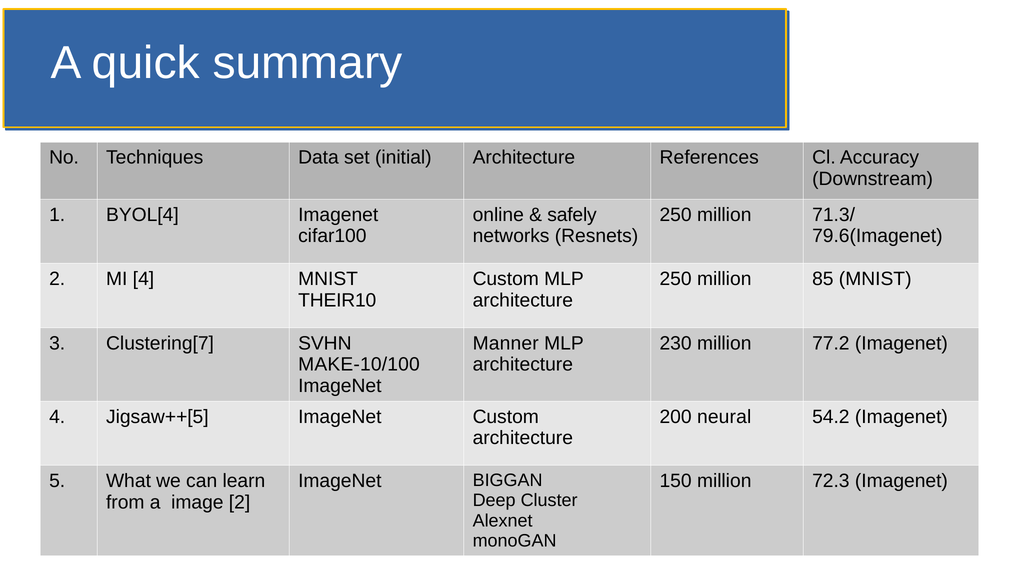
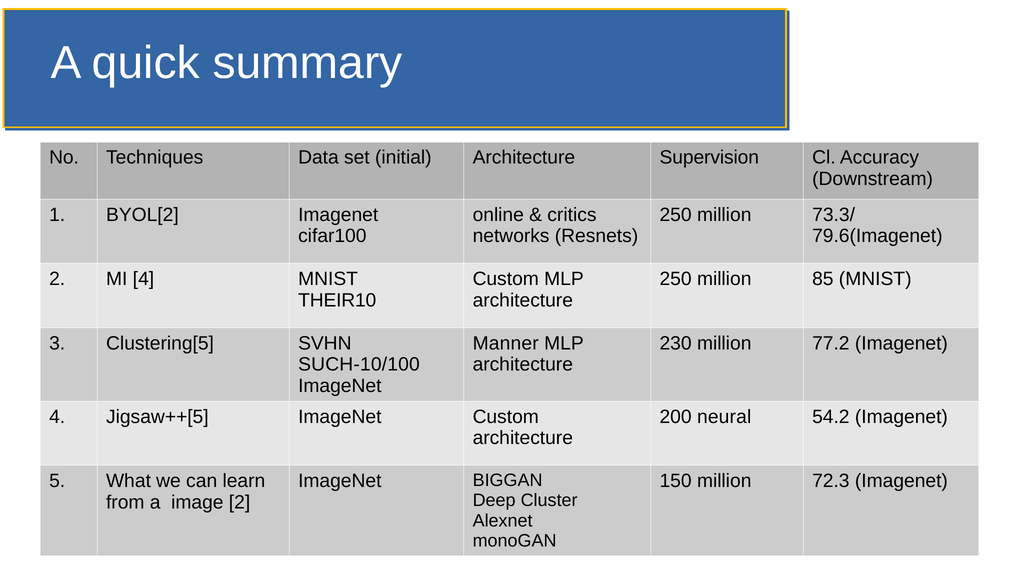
References: References -> Supervision (709, 158)
BYOL[4: BYOL[4 -> BYOL[2 (142, 215)
safely: safely -> critics (572, 215)
71.3/: 71.3/ -> 73.3/ (834, 215)
Clustering[7: Clustering[7 -> Clustering[5 (160, 343)
MAKE-10/100: MAKE-10/100 -> SUCH-10/100 (359, 365)
